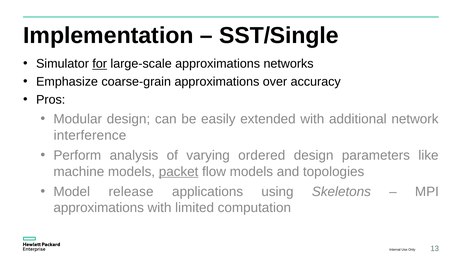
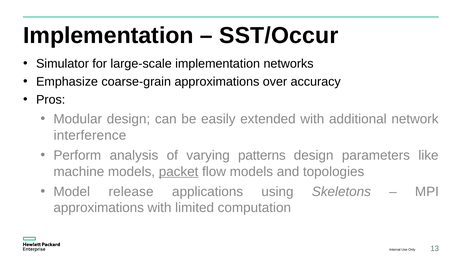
SST/Single: SST/Single -> SST/Occur (279, 35)
for underline: present -> none (100, 64)
large-scale approximations: approximations -> implementation (218, 64)
ordered: ordered -> patterns (262, 155)
